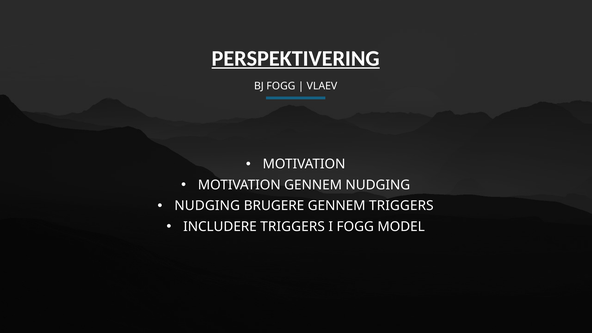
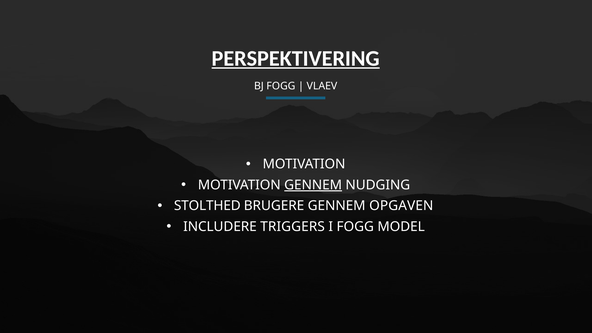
GENNEM underline: none -> present (313, 185)
NUDGING: NUDGING -> STOLTHED (207, 206)
GENNEM TRIGGERS: TRIGGERS -> OPGAVEN (401, 206)
